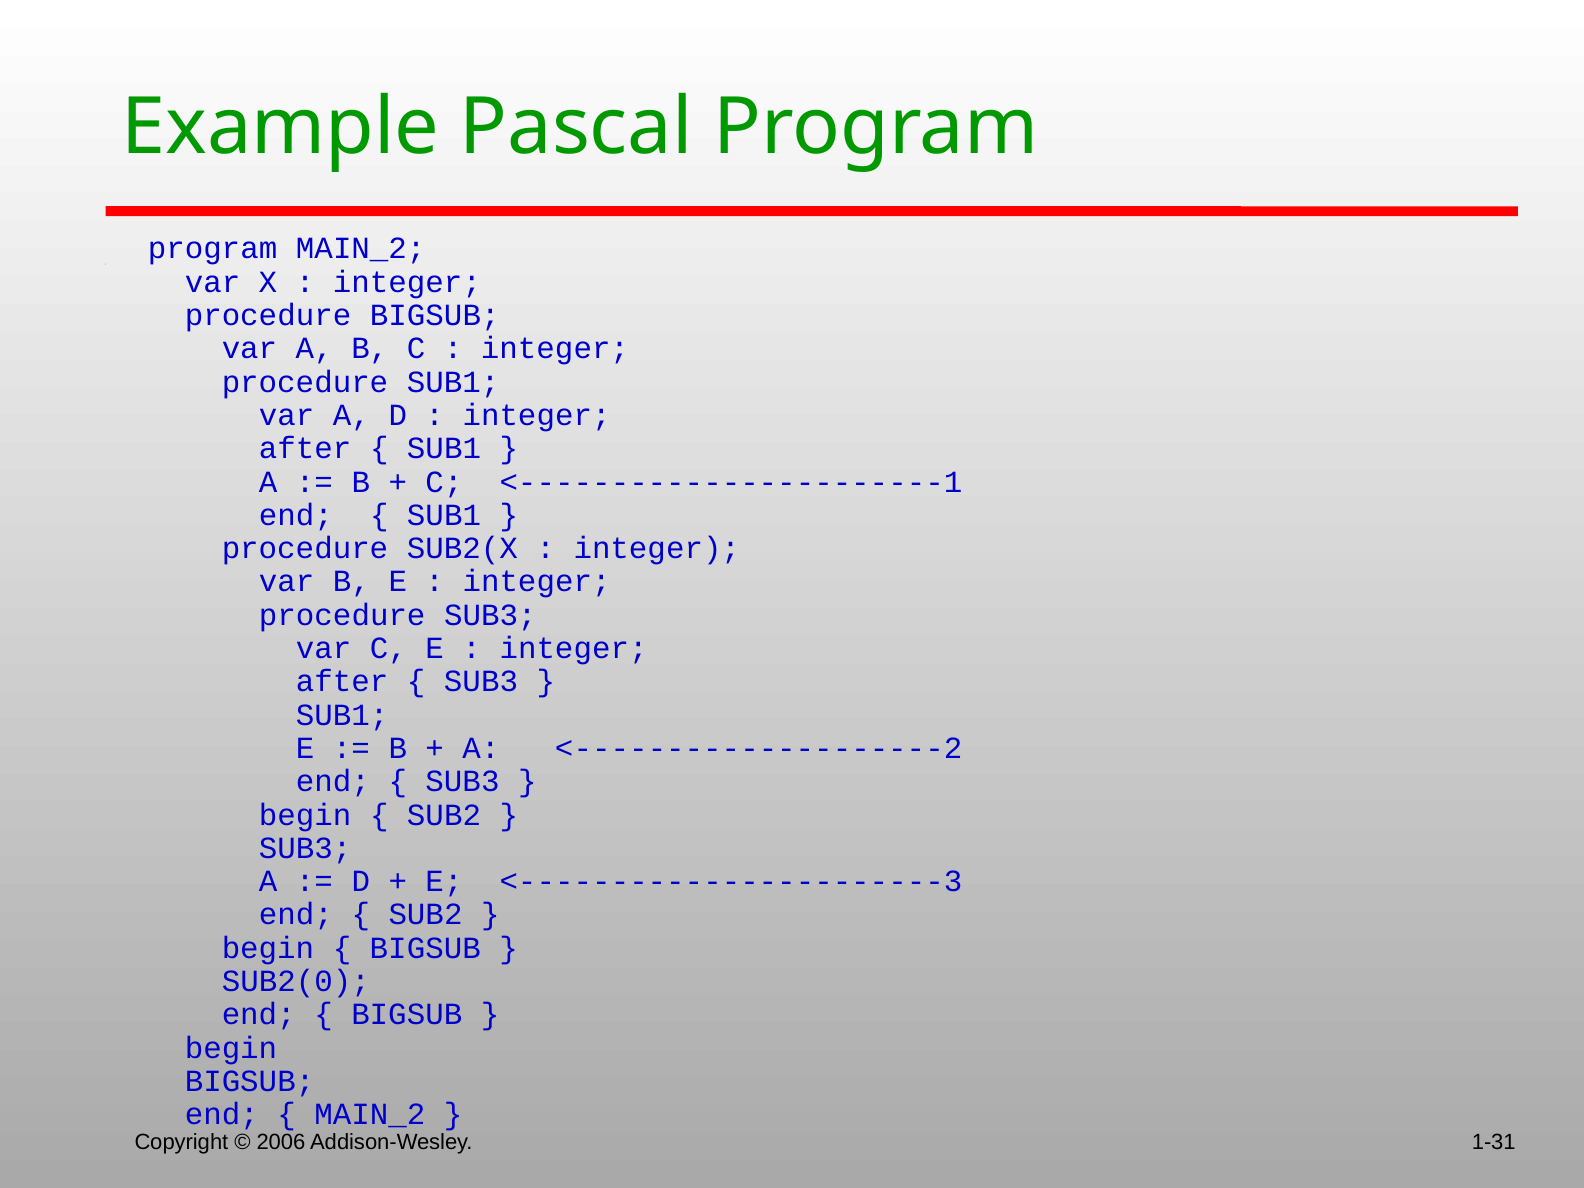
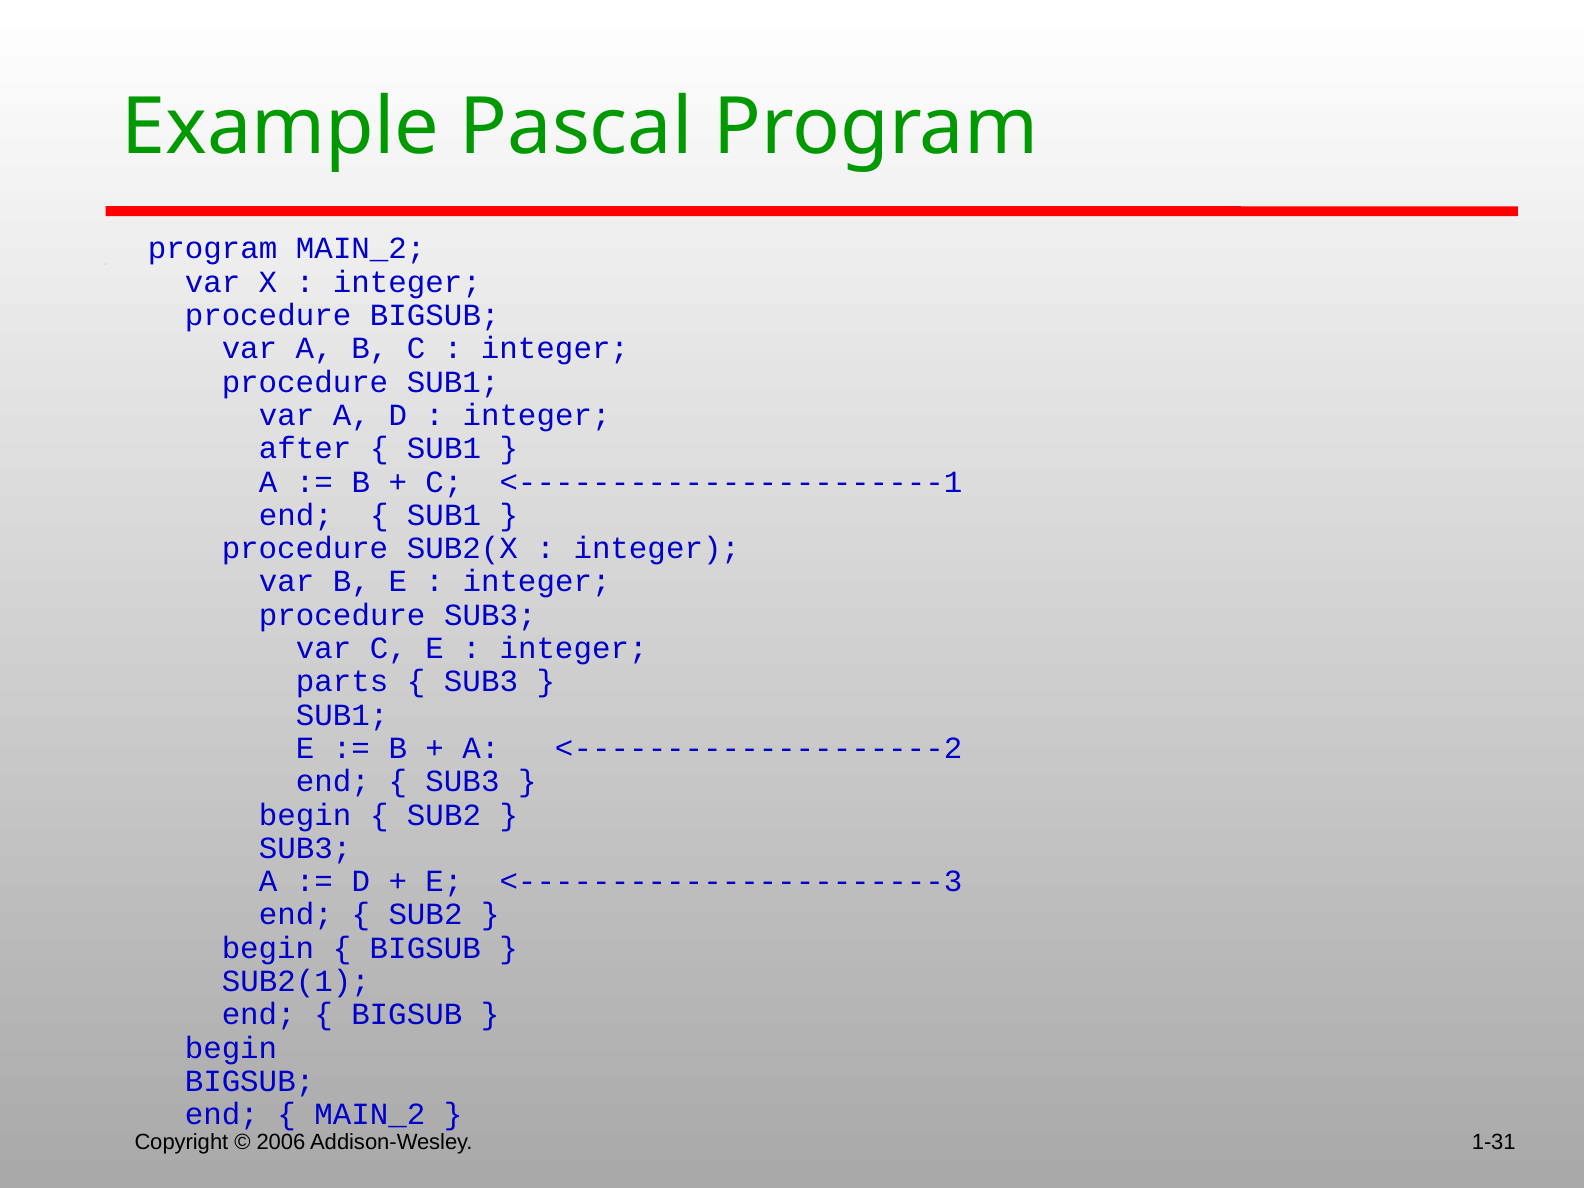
after: after -> parts (342, 682)
SUB2(0: SUB2(0 -> SUB2(1 (296, 981)
